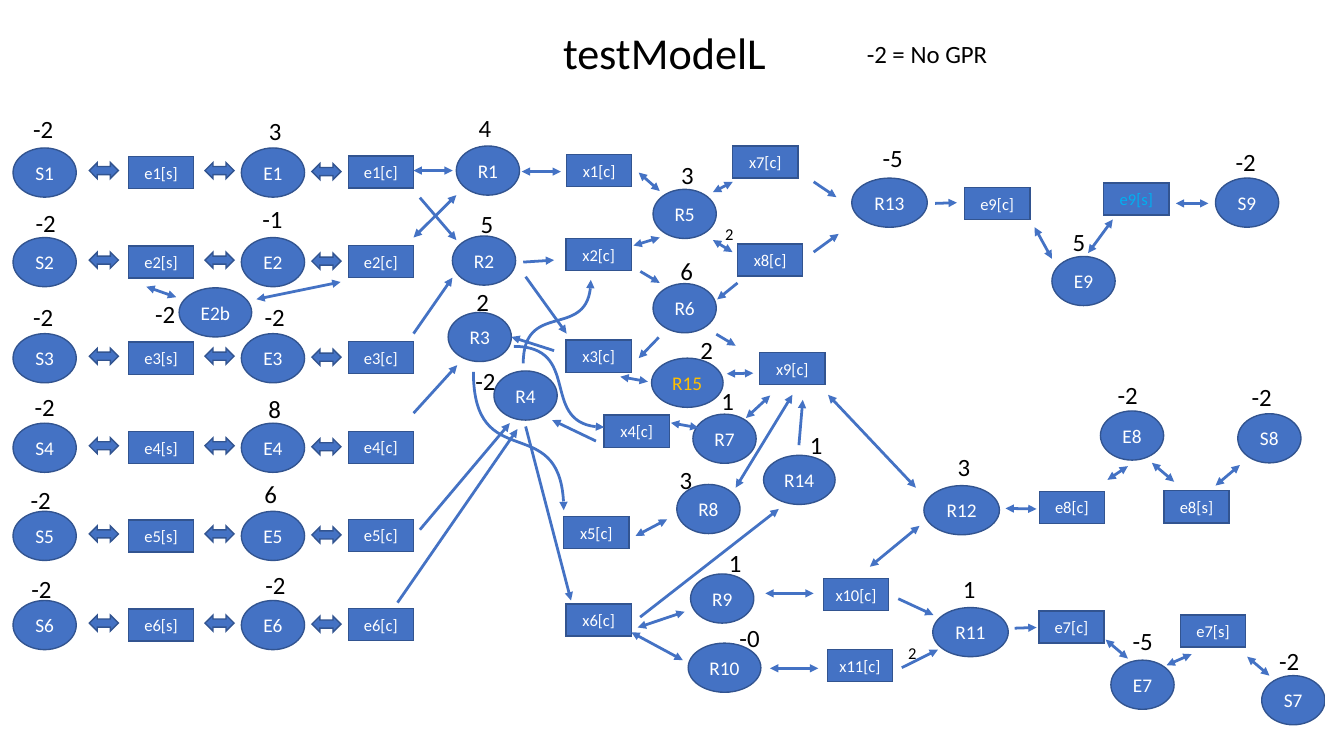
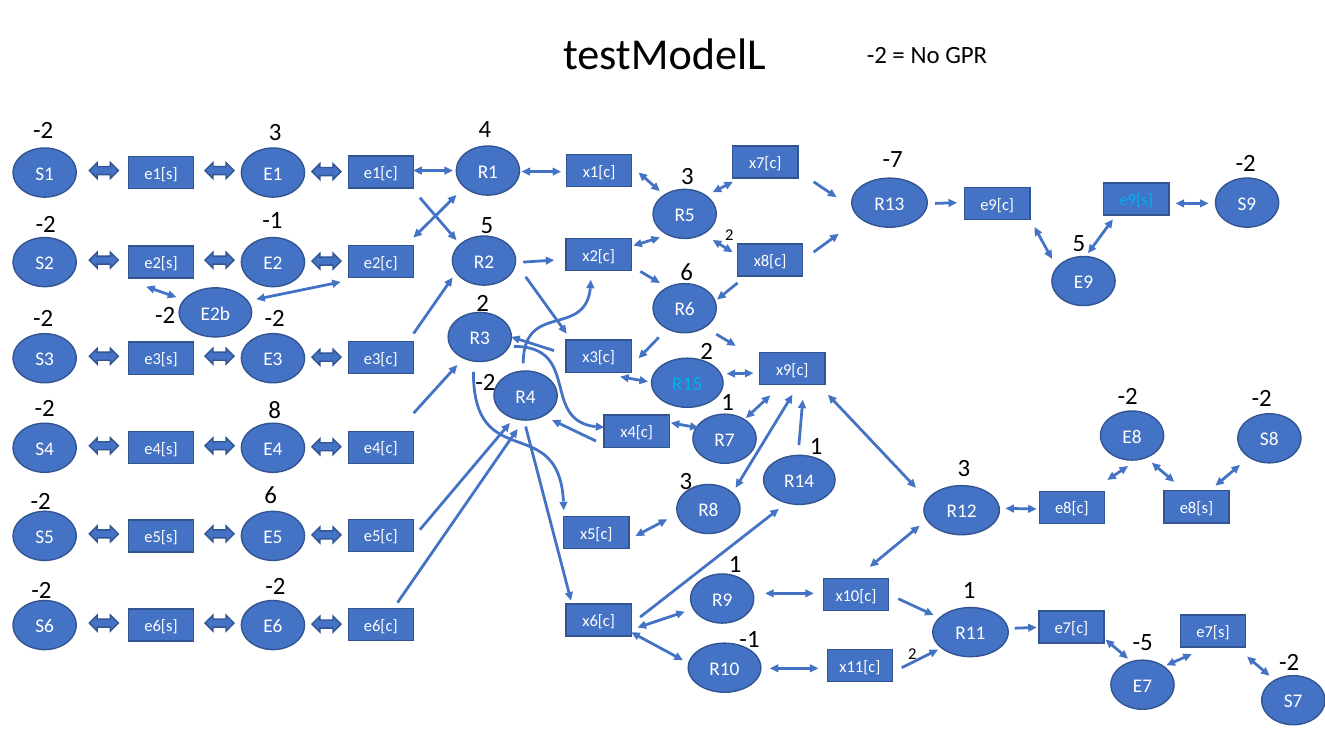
-5: -5 -> -7 (893, 159)
R15 colour: yellow -> light blue (687, 384)
-0: -0 -> -1 (750, 639)
